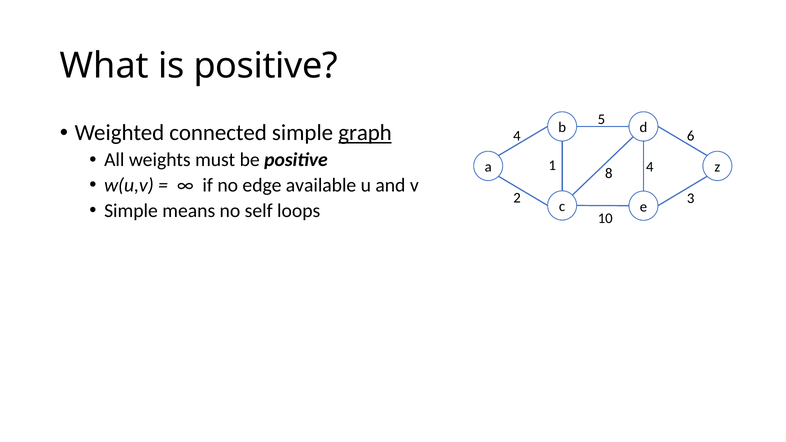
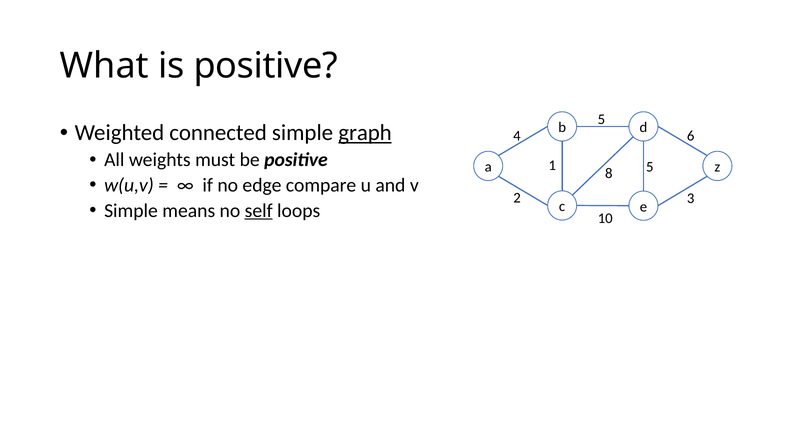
8 4: 4 -> 5 (650, 167)
available: available -> compare (321, 185)
self underline: none -> present (259, 211)
